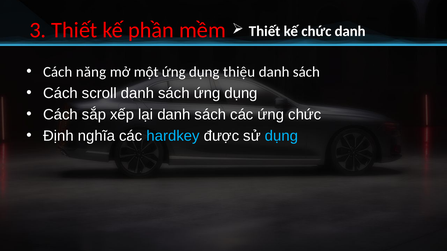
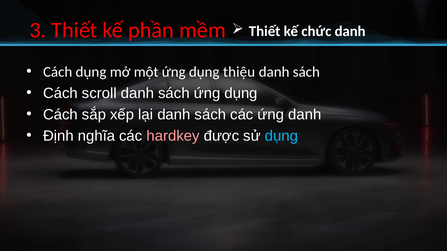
Cách năng: năng -> dụng (91, 72)
ứng chức: chức -> danh (305, 115)
hardkey colour: light blue -> pink (173, 136)
